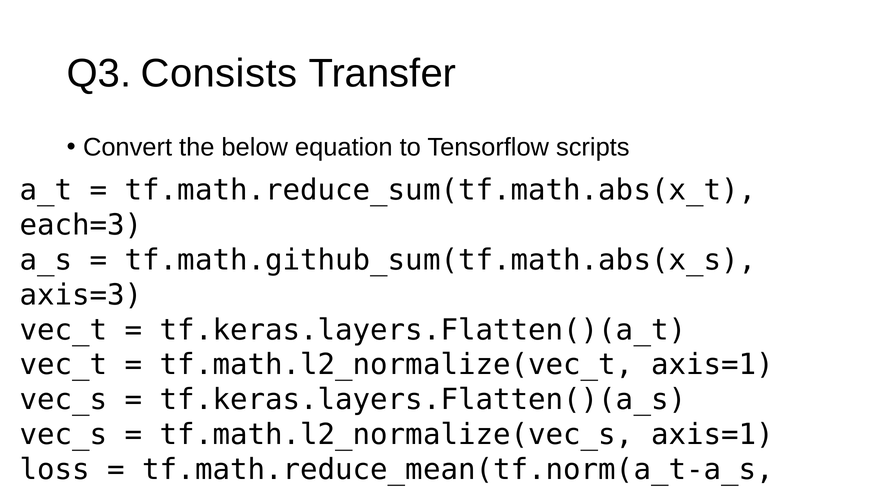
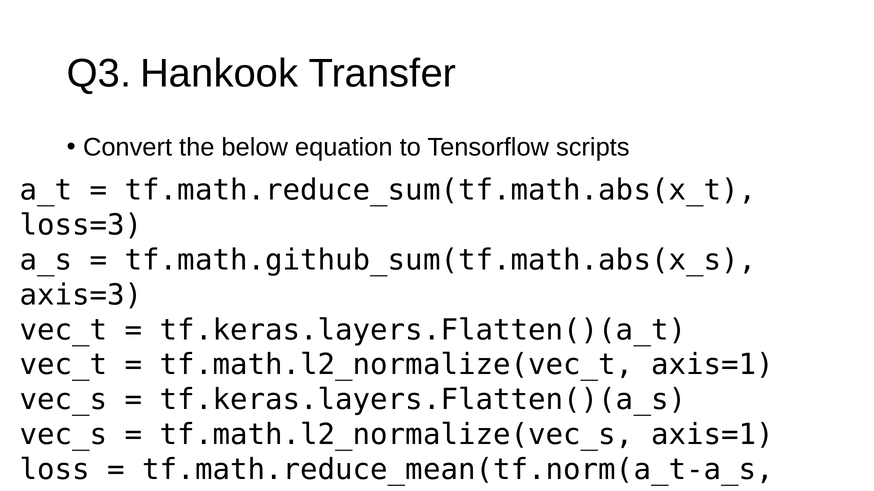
Consists: Consists -> Hankook (219, 73)
each=3: each=3 -> loss=3 (81, 225)
